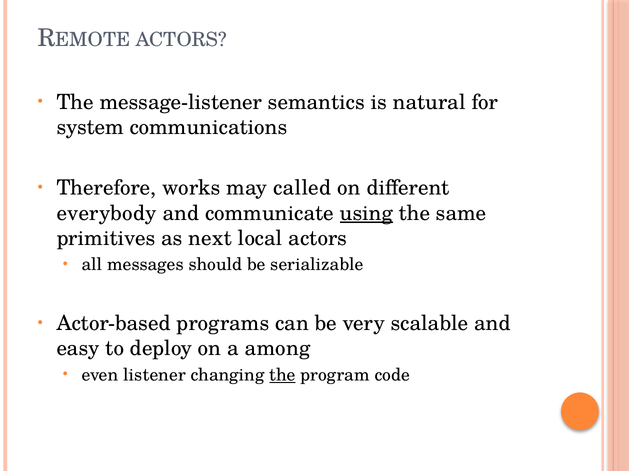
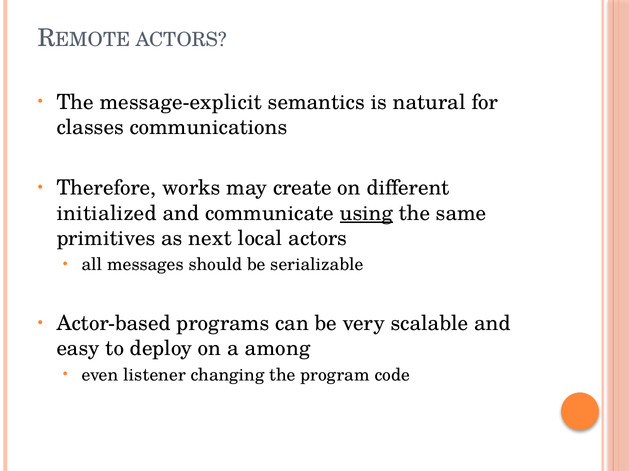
message-listener: message-listener -> message-explicit (181, 102)
system: system -> classes (90, 127)
called: called -> create (302, 188)
everybody: everybody -> initialized (107, 213)
the underline: present -> none (282, 375)
